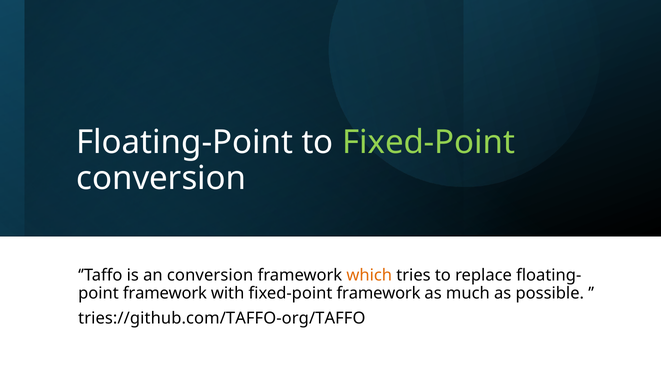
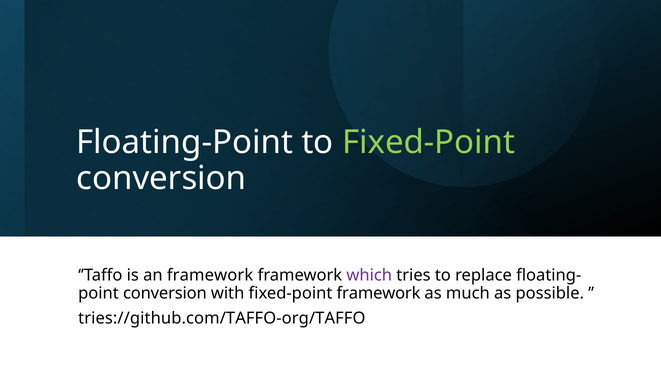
an conversion: conversion -> framework (210, 275)
which colour: orange -> purple (369, 275)
framework: framework -> conversion (165, 293)
